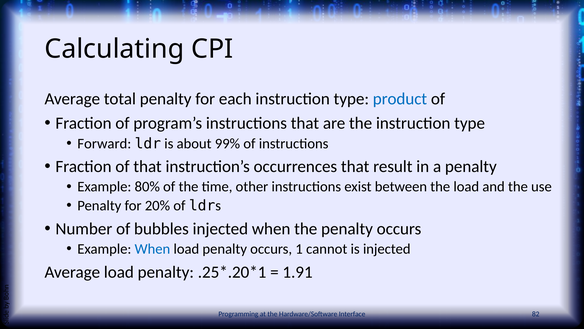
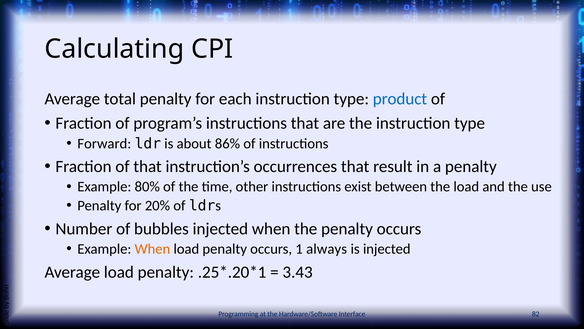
99%: 99% -> 86% (227, 143)
When colour: blue -> orange (152, 249)
cannot: cannot -> always (327, 249)
1.91: 1.91 -> 3.43 (298, 272)
